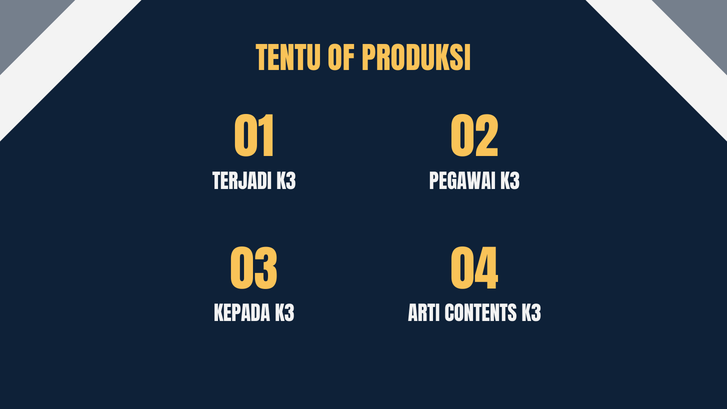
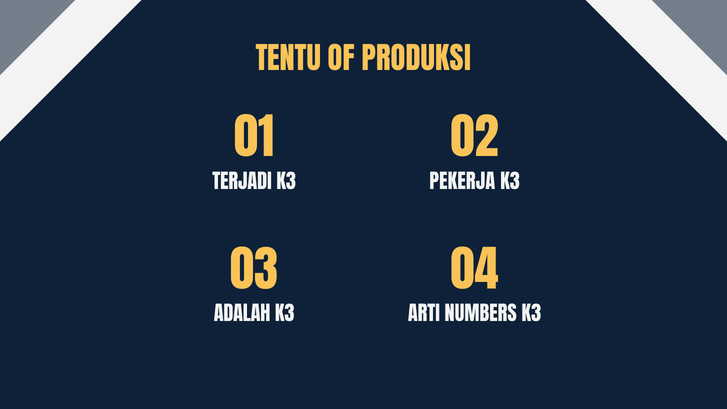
PEGAWAI: PEGAWAI -> PEKERJA (462, 183)
KEPADA: KEPADA -> ADALAH (242, 314)
CONTENTS: CONTENTS -> NUMBERS (481, 314)
